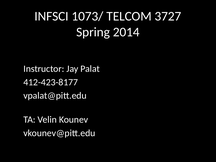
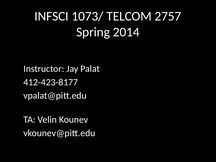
3727: 3727 -> 2757 (168, 16)
